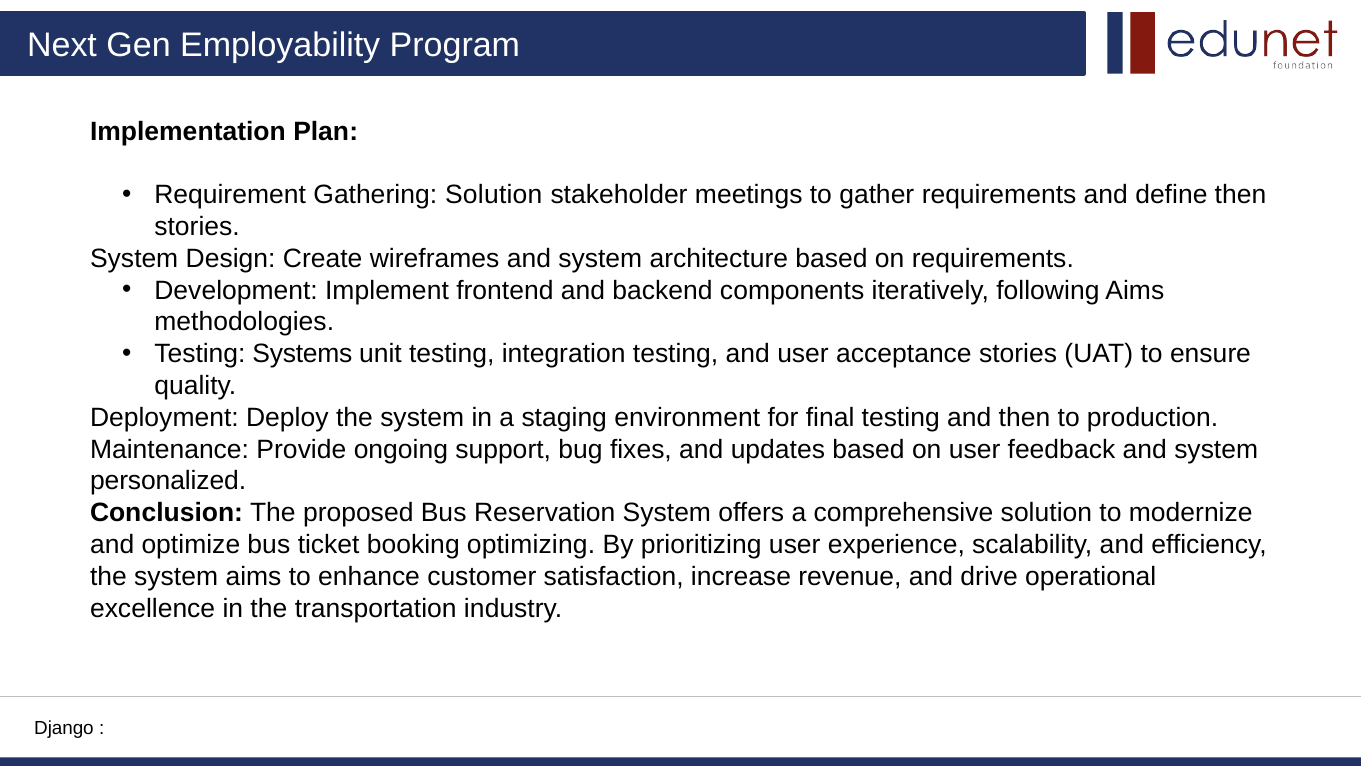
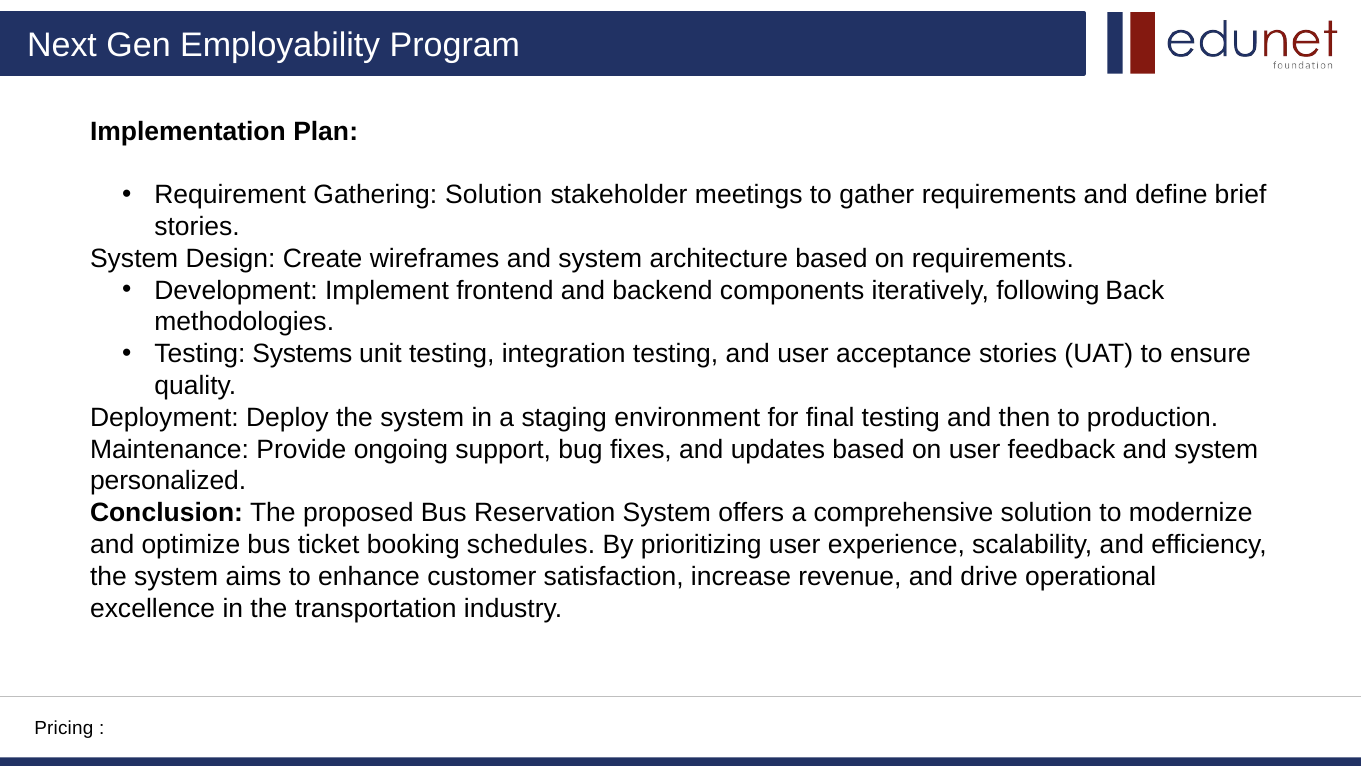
define then: then -> brief (1241, 195)
following Aims: Aims -> Back (1135, 290)
optimizing: optimizing -> schedules (531, 545)
Django: Django -> Pricing (64, 728)
